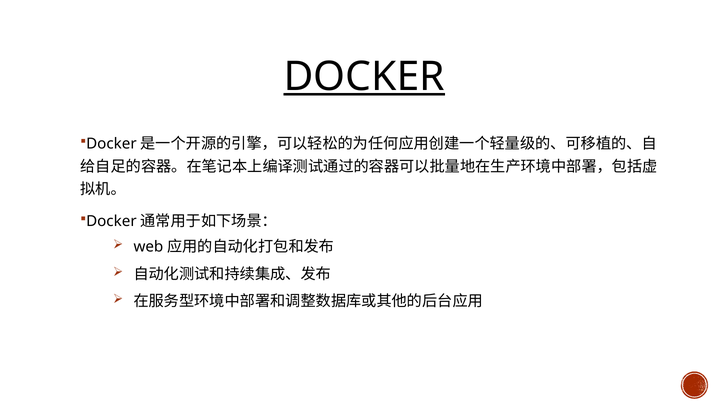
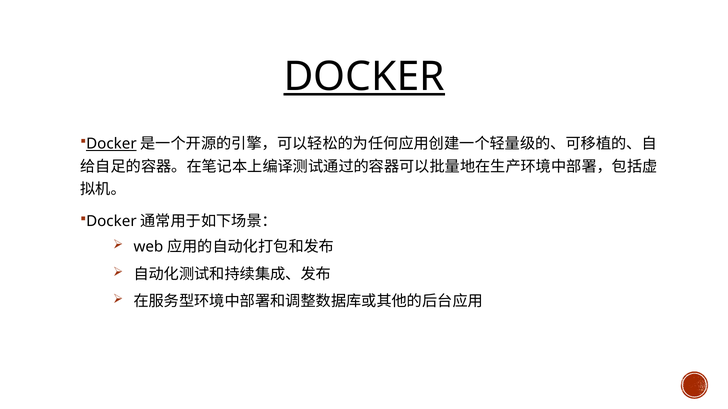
Docker underline: none -> present (111, 144)
